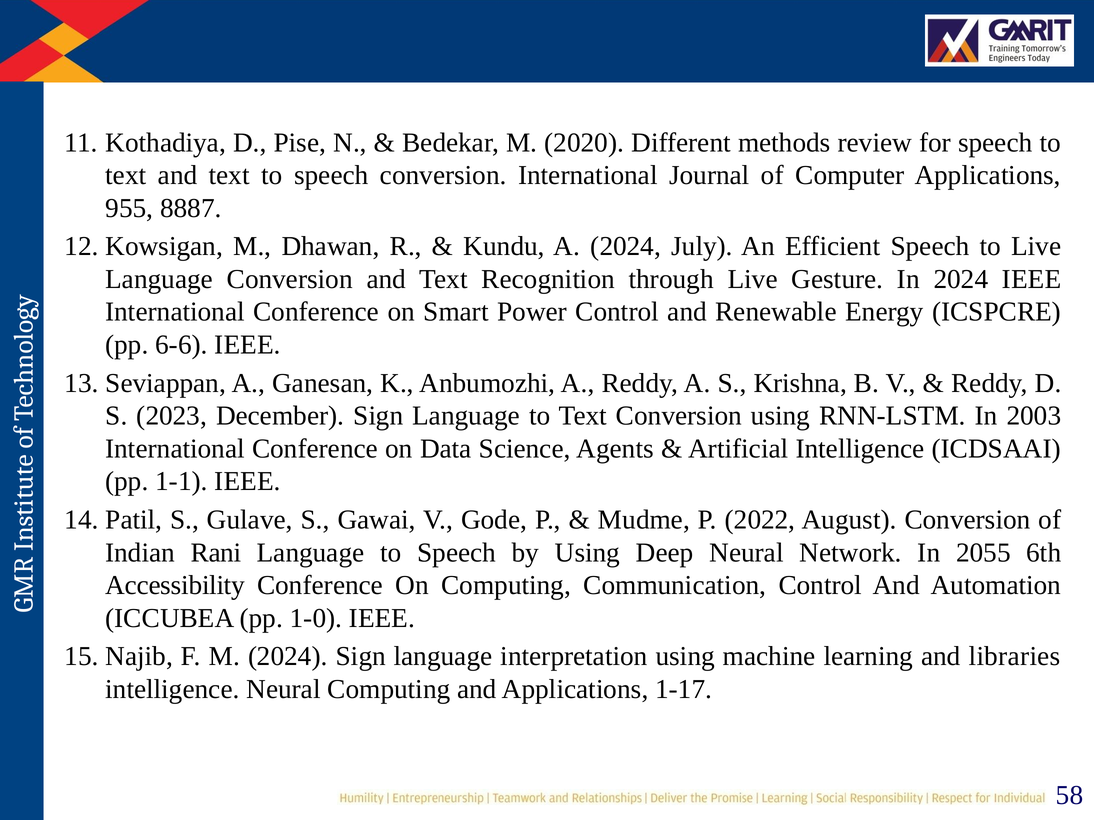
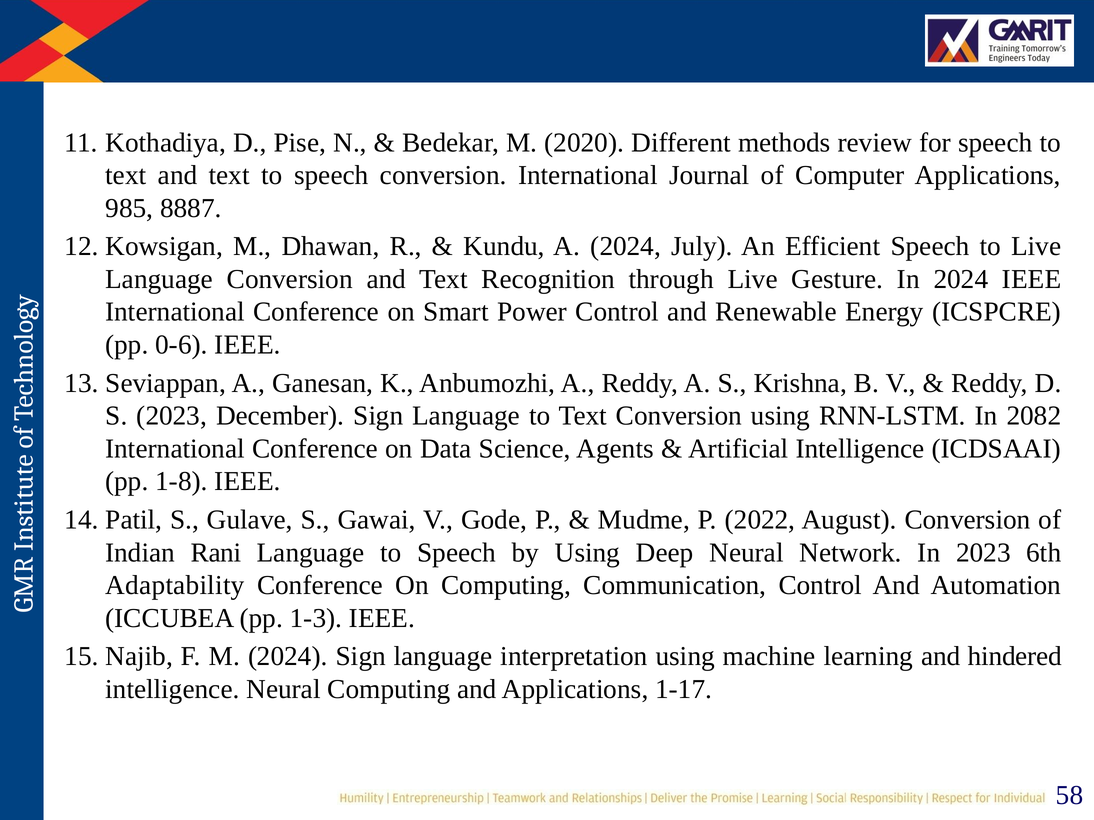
955: 955 -> 985 (129, 208)
6-6: 6-6 -> 0-6 (181, 345)
2003: 2003 -> 2082 (1034, 416)
1-1: 1-1 -> 1-8 (181, 482)
In 2055: 2055 -> 2023 (983, 553)
Accessibility: Accessibility -> Adaptability (175, 586)
1-0: 1-0 -> 1-3 (316, 618)
libraries: libraries -> hindered (1015, 657)
